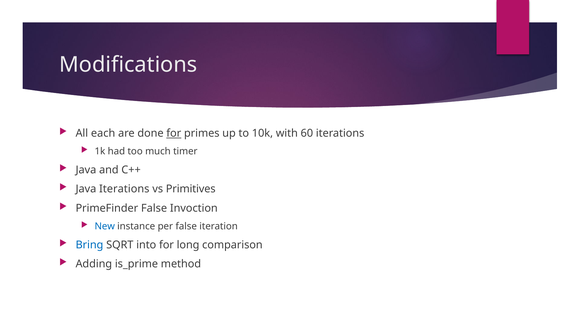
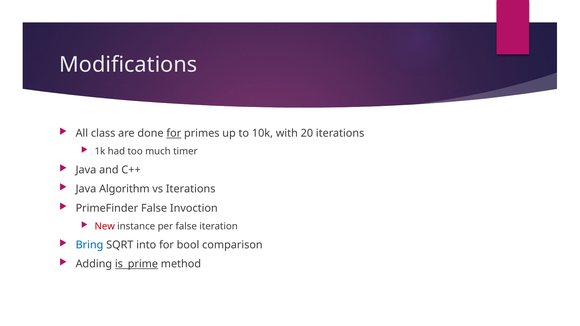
each: each -> class (103, 133)
60: 60 -> 20 (307, 133)
Java Iterations: Iterations -> Algorithm (124, 189)
vs Primitives: Primitives -> Iterations (191, 189)
New colour: blue -> red (105, 227)
long: long -> bool (188, 245)
is_prime underline: none -> present (136, 264)
